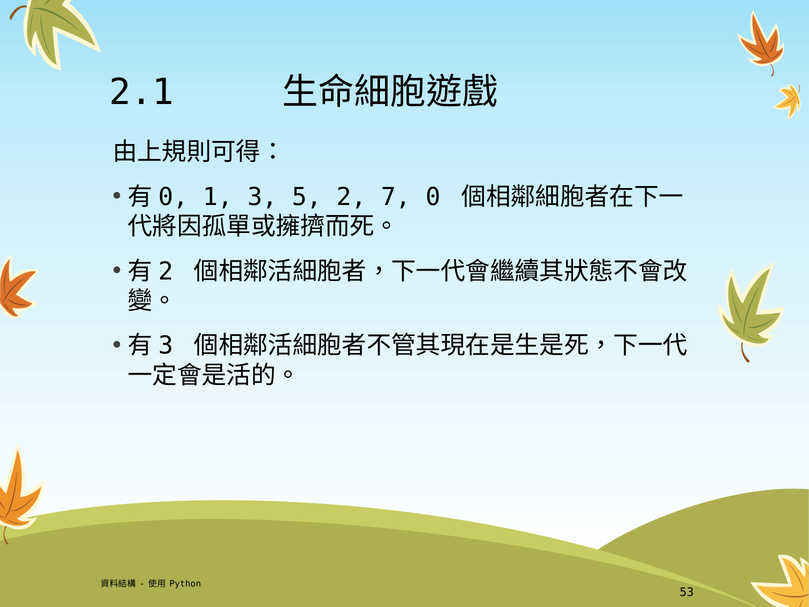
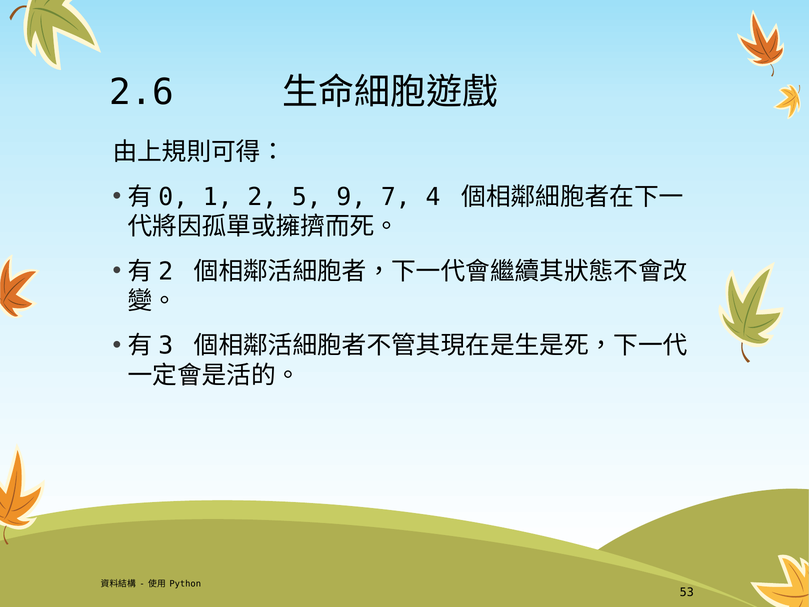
2.1: 2.1 -> 2.6 (142, 92)
3: 3 -> 2 (262, 197)
2: 2 -> 9 (351, 197)
0: 0 -> 4 (433, 197)
